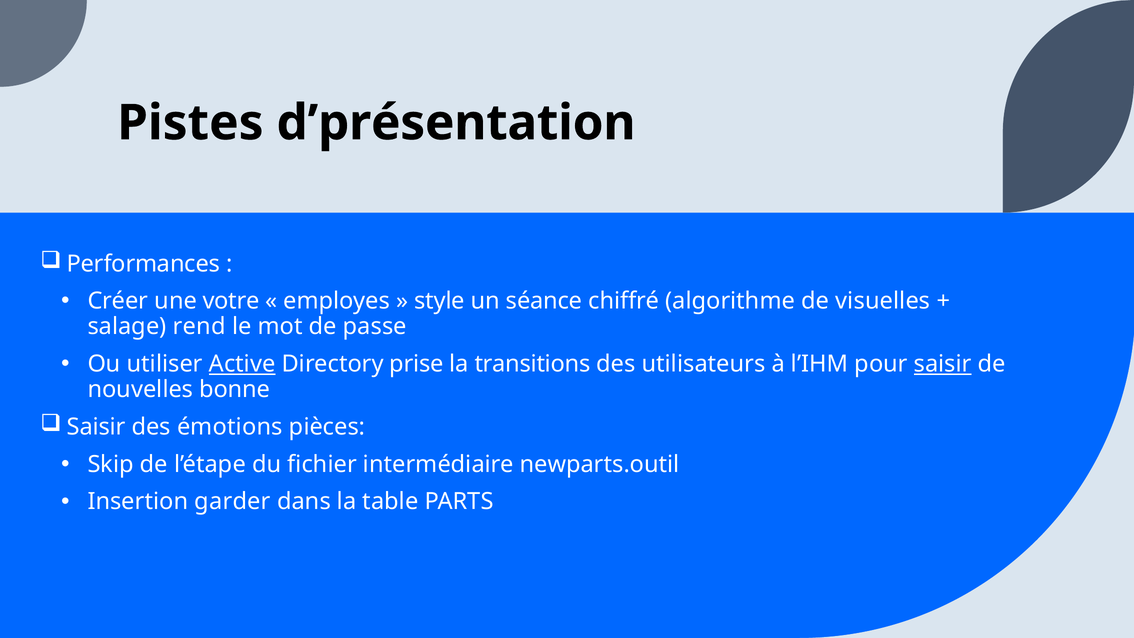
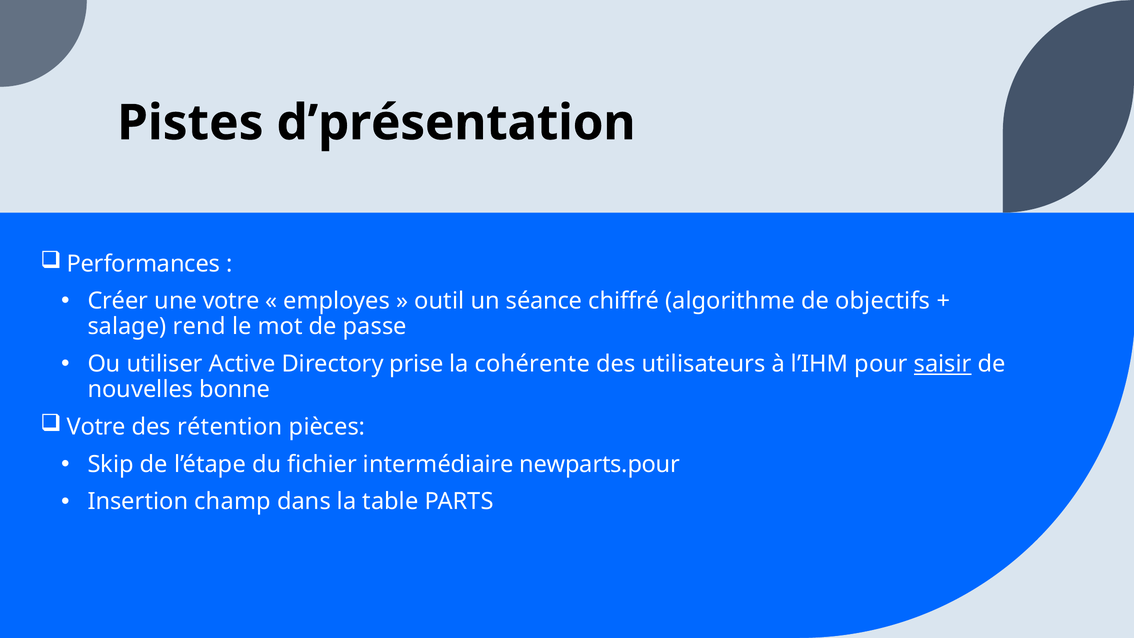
style: style -> outil (439, 301)
visuelles: visuelles -> objectifs (883, 301)
Active underline: present -> none (242, 364)
transitions: transitions -> cohérente (532, 364)
Saisir: Saisir -> Votre (96, 427)
émotions: émotions -> rétention (230, 427)
newparts.outil: newparts.outil -> newparts.pour (600, 464)
garder: garder -> champ (233, 502)
